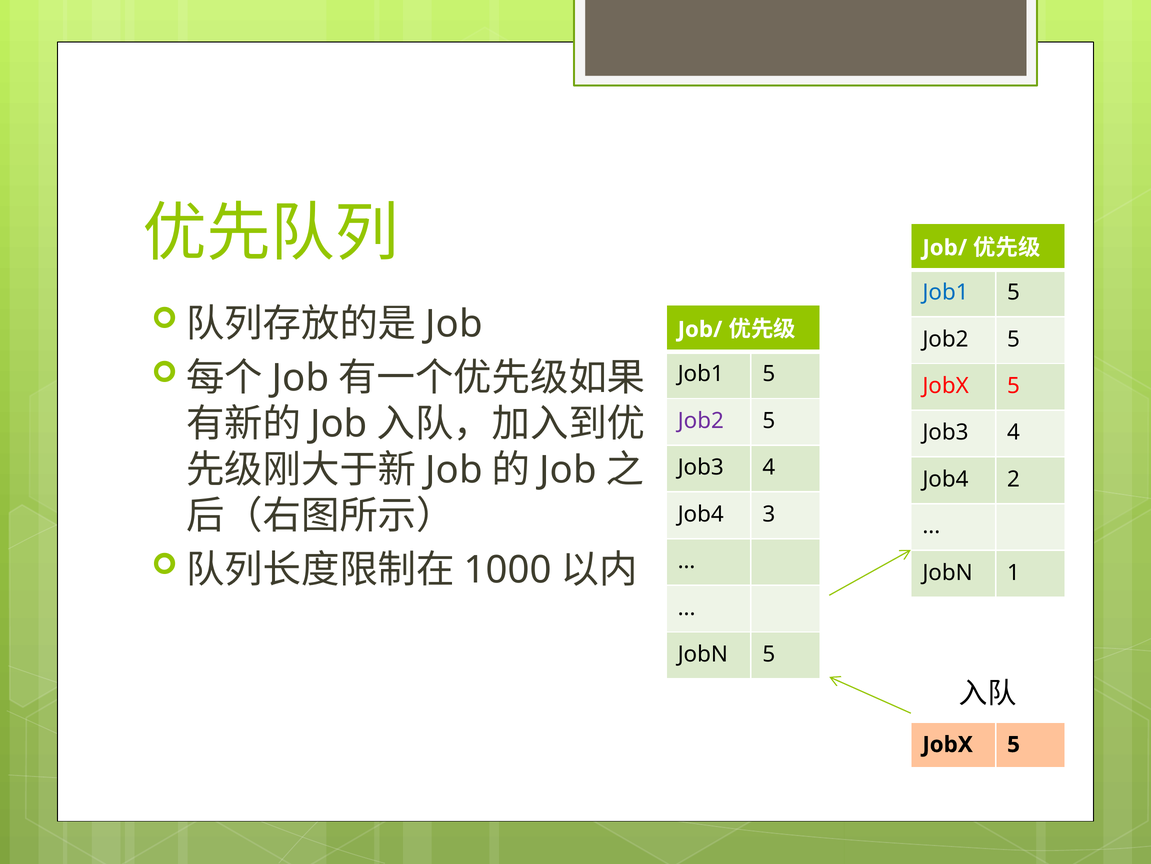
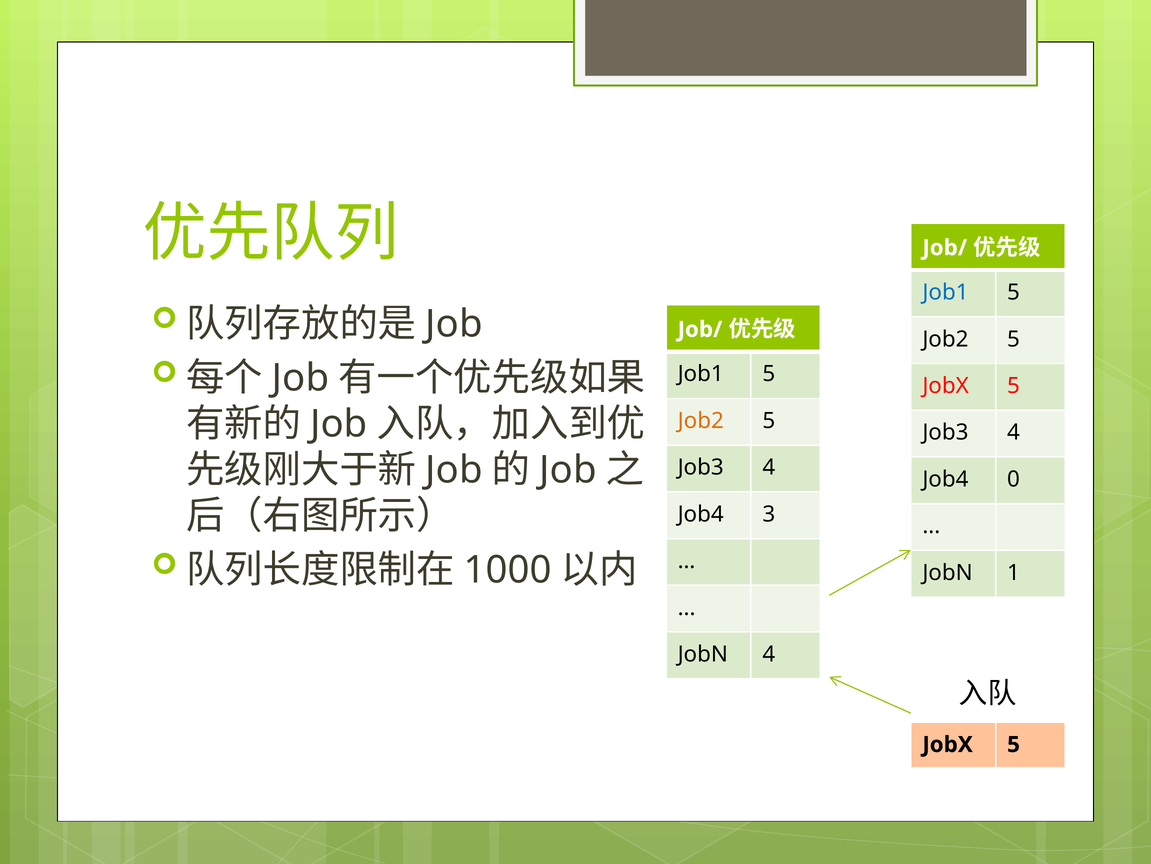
Job2 colour: purple -> orange (701, 420)
2: 2 -> 0 (1014, 479)
JobN 5: 5 -> 4 (769, 654)
